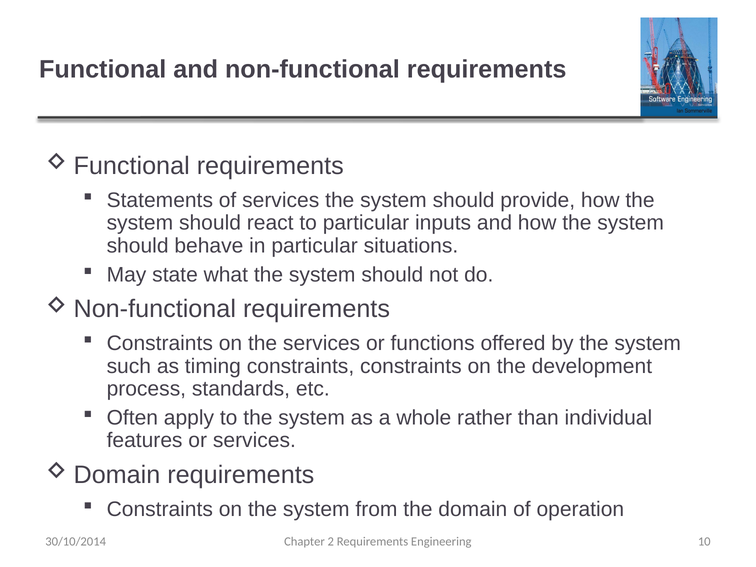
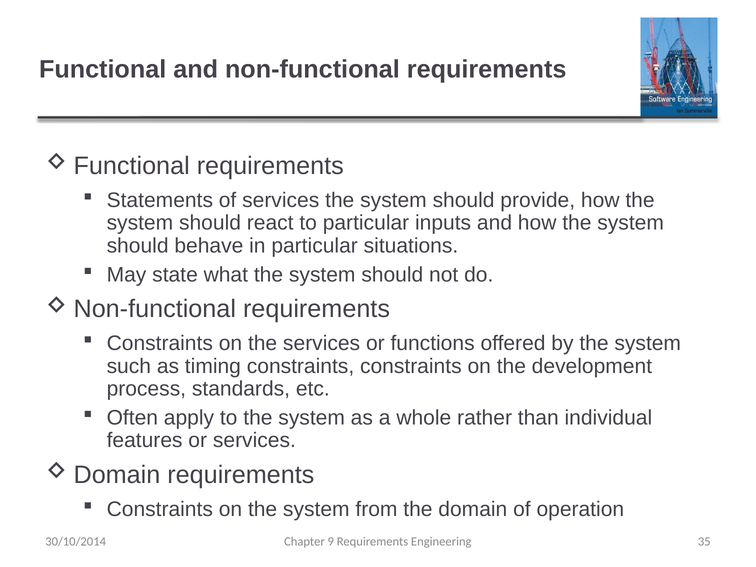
2: 2 -> 9 (331, 541)
10: 10 -> 35 (704, 541)
